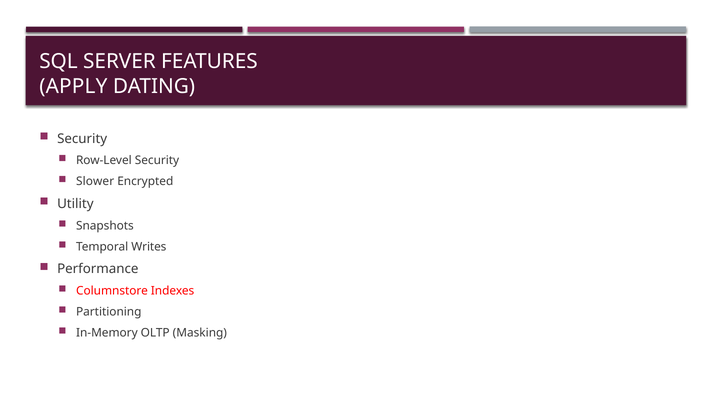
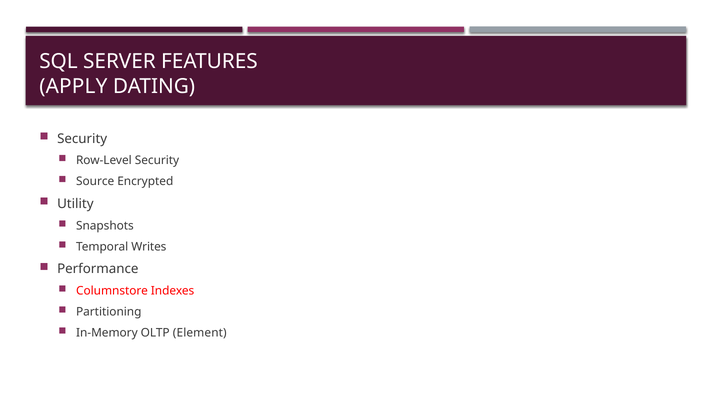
Slower: Slower -> Source (95, 182)
Masking: Masking -> Element (200, 333)
